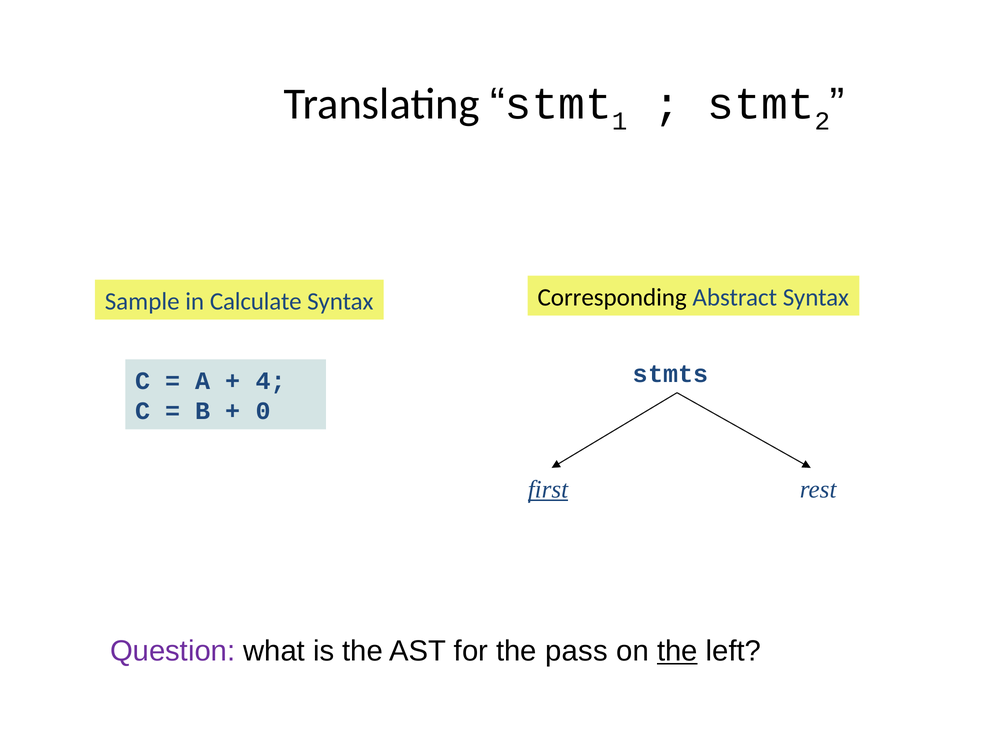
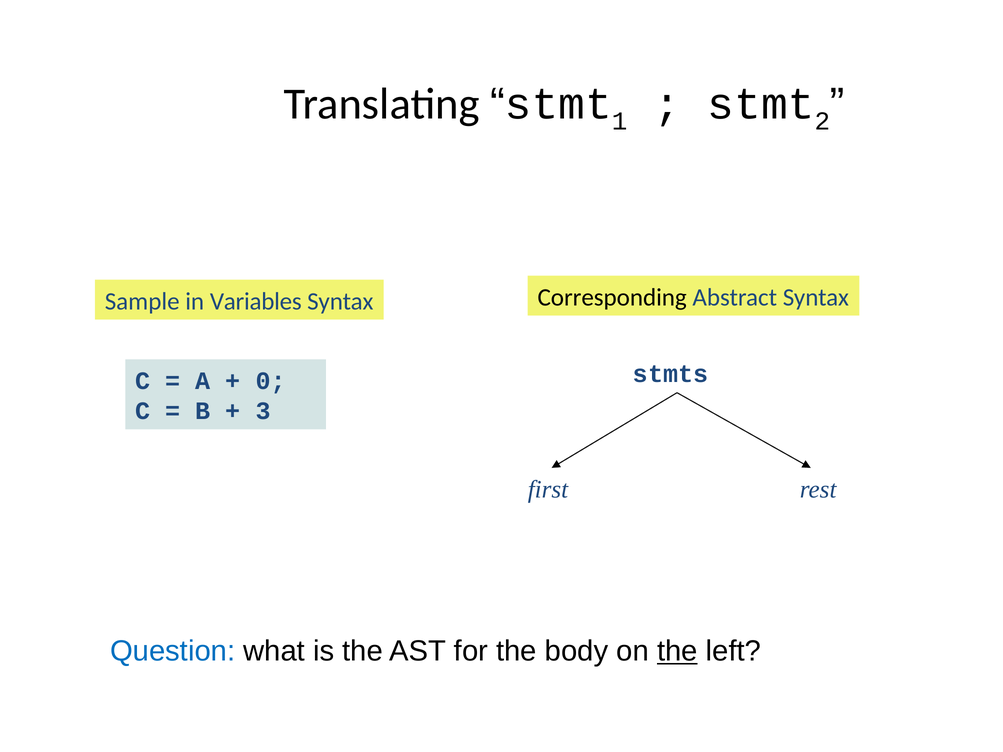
Calculate: Calculate -> Variables (256, 302)
4: 4 -> 0 (271, 381)
0: 0 -> 3 (263, 411)
first underline: present -> none (548, 490)
Question colour: purple -> blue (173, 651)
pass: pass -> body (577, 651)
